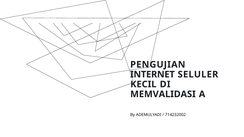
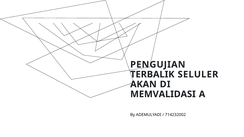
INTERNET: INTERNET -> TERBALIK (152, 75)
KECIL: KECIL -> AKAN (143, 84)
